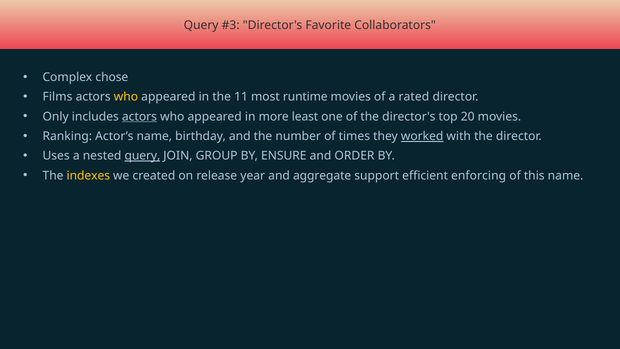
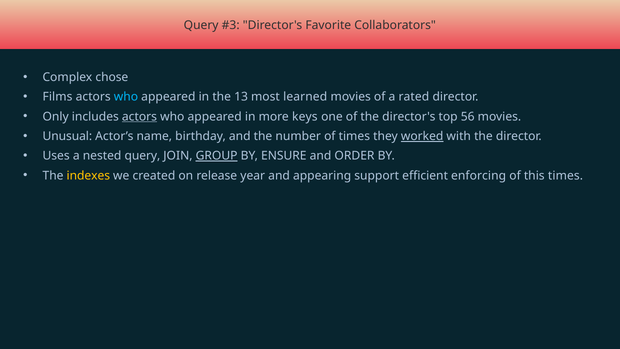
who colour: yellow -> light blue (126, 97)
11: 11 -> 13 (241, 97)
runtime: runtime -> learned (305, 97)
least: least -> keys (305, 116)
20: 20 -> 56 (468, 116)
Ranking: Ranking -> Unusual (67, 136)
query underline: present -> none (142, 156)
GROUP underline: none -> present (217, 156)
aggregate: aggregate -> appearing (322, 175)
this name: name -> times (566, 175)
